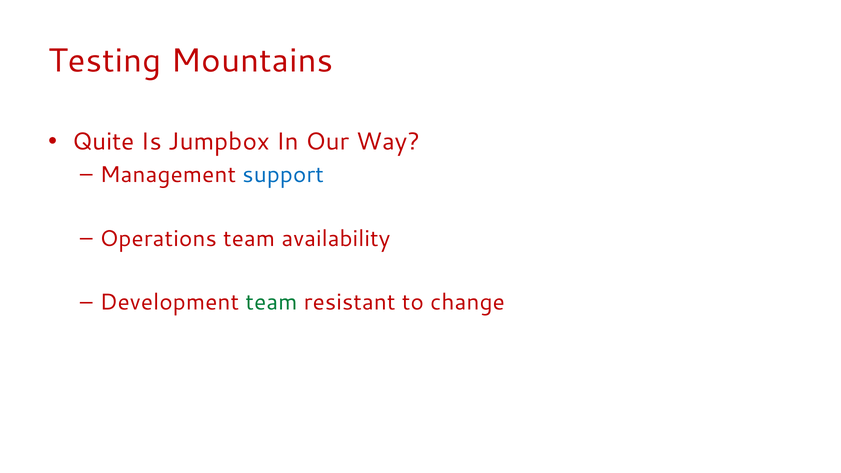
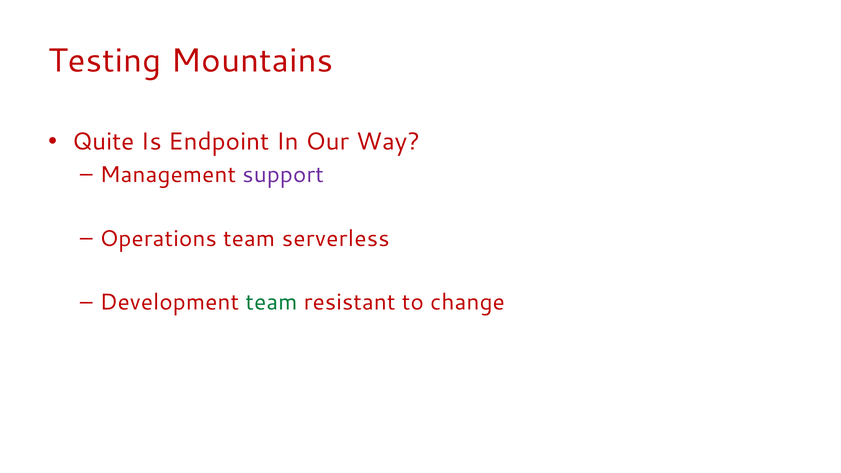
Jumpbox: Jumpbox -> Endpoint (219, 142)
support colour: blue -> purple (283, 175)
availability: availability -> serverless (336, 239)
